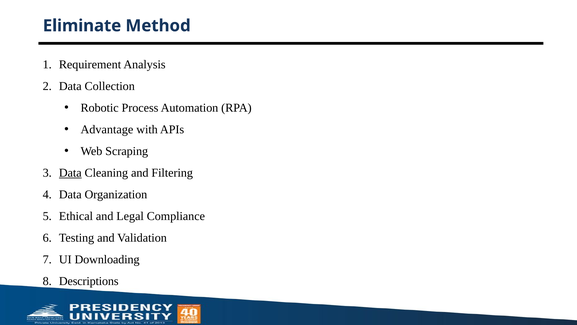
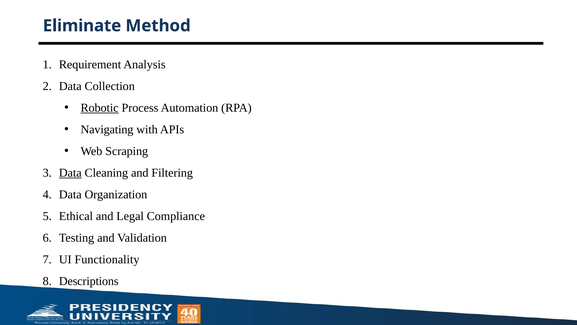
Robotic underline: none -> present (100, 108)
Advantage: Advantage -> Navigating (107, 129)
Downloading: Downloading -> Functionality (107, 259)
